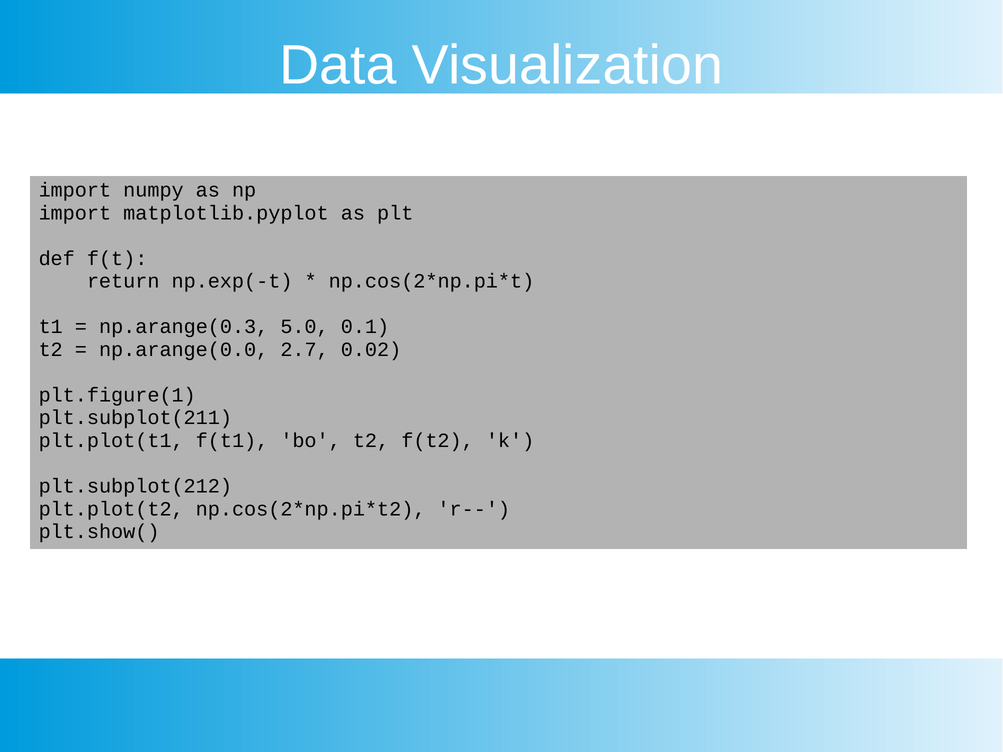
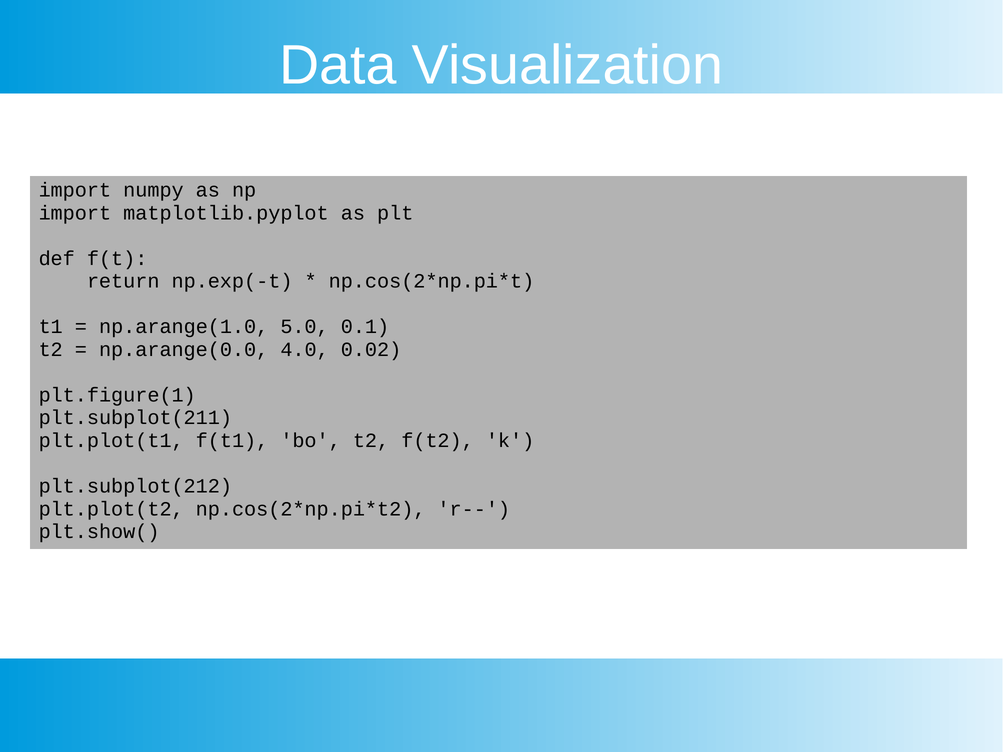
np.arange(0.3: np.arange(0.3 -> np.arange(1.0 (184, 327)
2.7: 2.7 -> 4.0 (305, 350)
